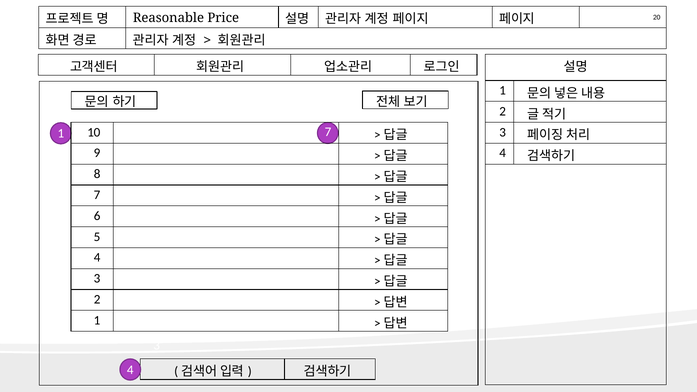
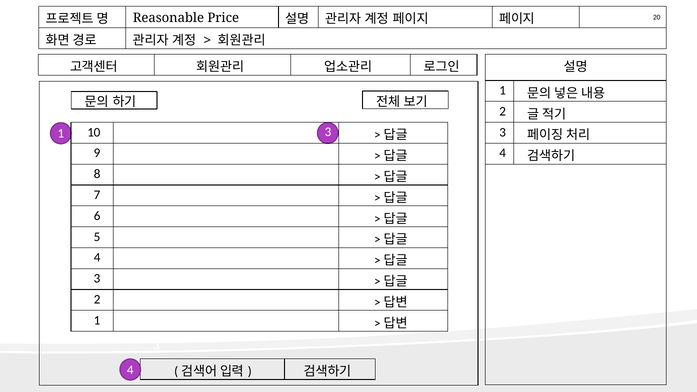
10 7: 7 -> 3 (328, 132)
